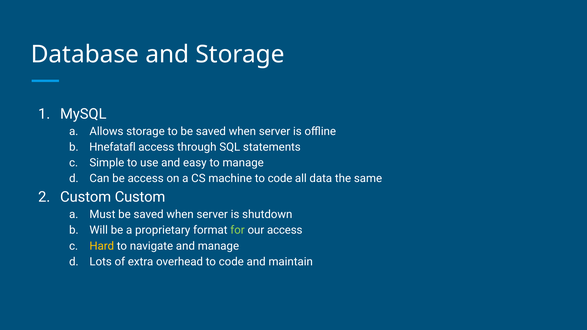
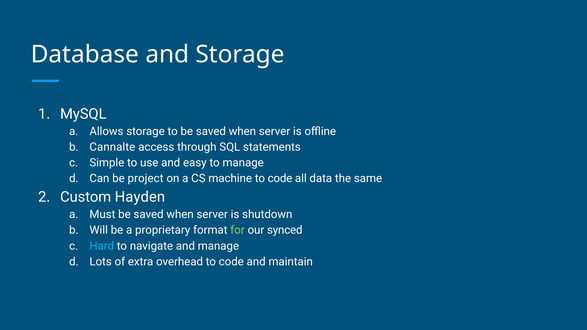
Hnefatafl: Hnefatafl -> Cannalte (112, 147)
be access: access -> project (146, 179)
Custom Custom: Custom -> Hayden (140, 197)
our access: access -> synced (285, 230)
Hard colour: yellow -> light blue (102, 246)
